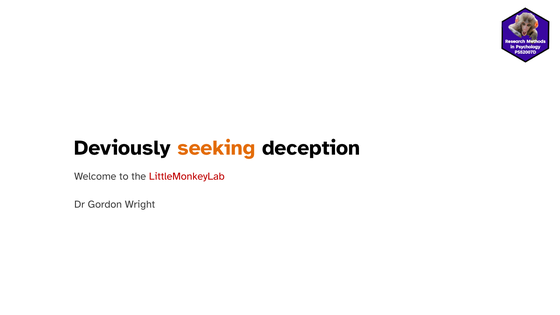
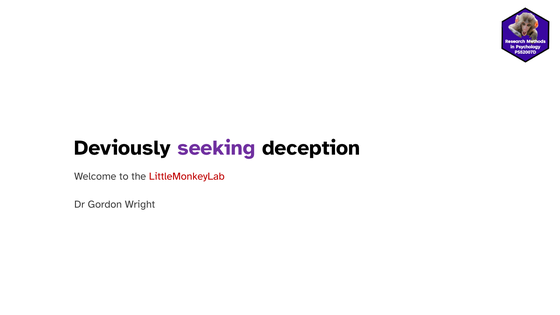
seeking colour: orange -> purple (216, 148)
